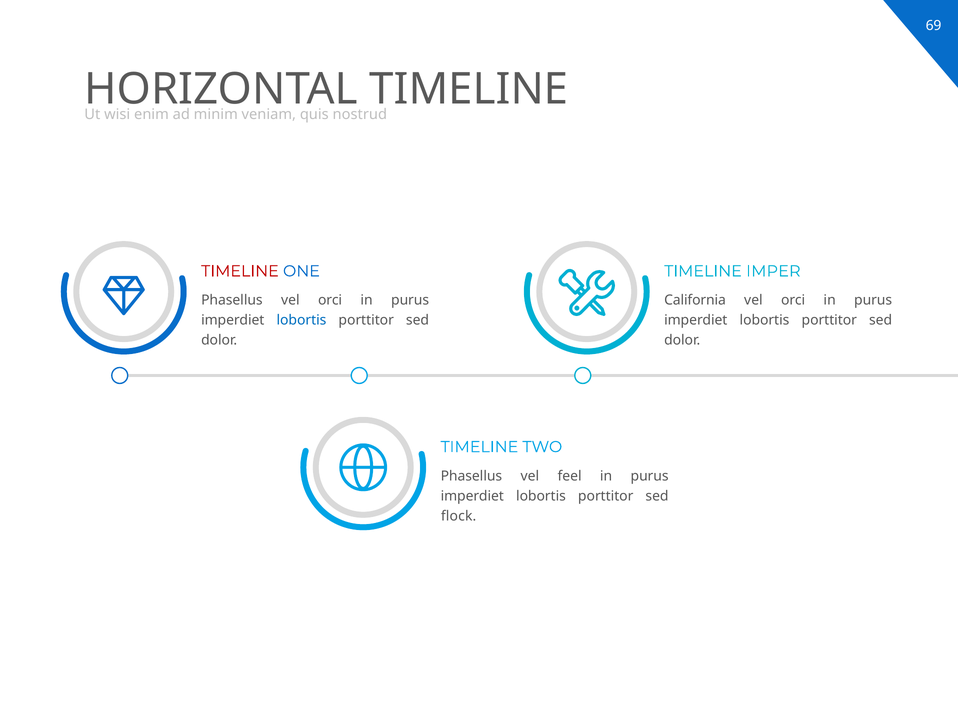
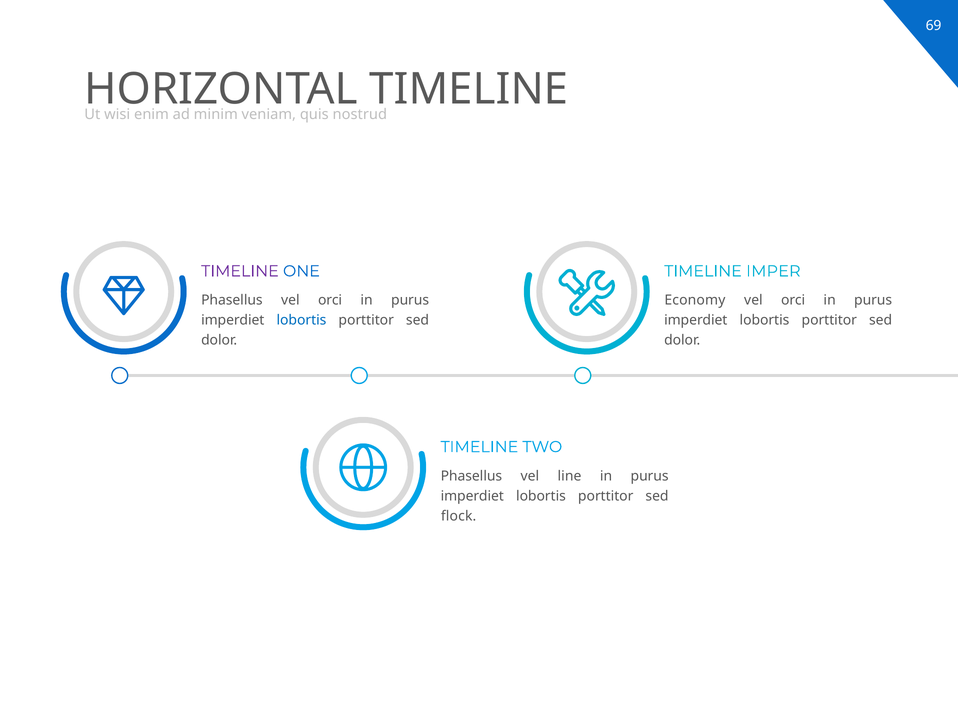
TIMELINE colour: red -> purple (240, 271)
California: California -> Economy (695, 300)
feel: feel -> line (570, 476)
